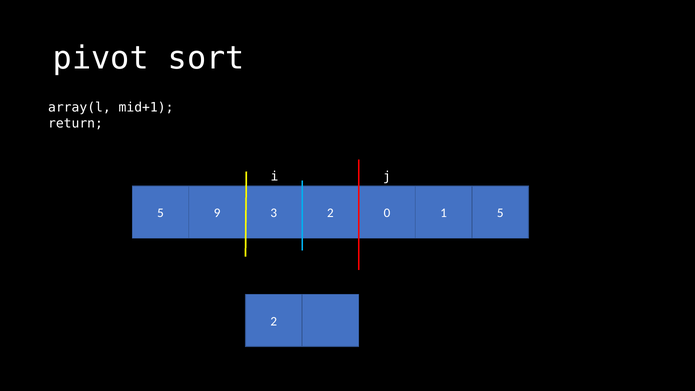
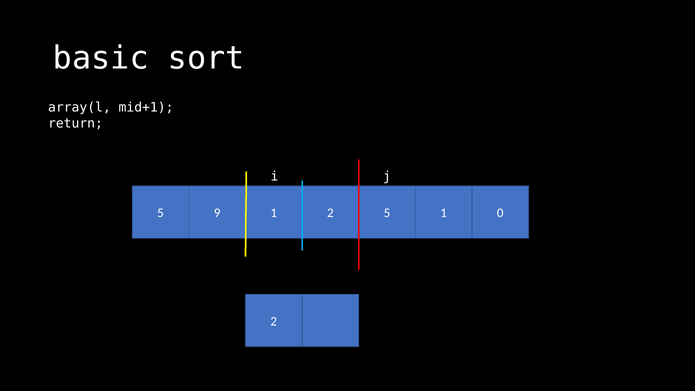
pivot: pivot -> basic (101, 58)
9 3: 3 -> 1 (274, 213)
2 0: 0 -> 5 (387, 213)
1 5: 5 -> 0 (500, 213)
